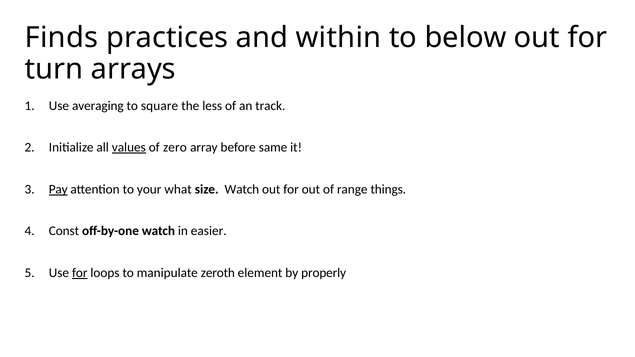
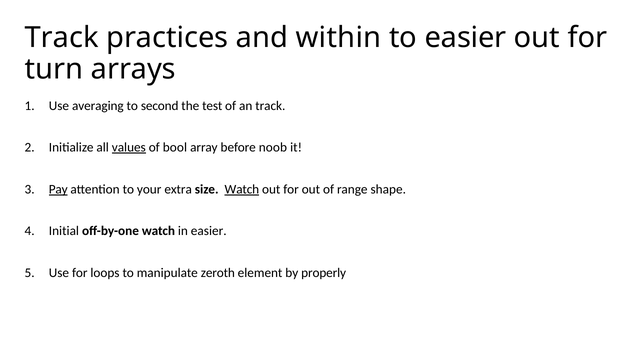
Finds: Finds -> Track (62, 38)
to below: below -> easier (466, 38)
square: square -> second (160, 106)
less: less -> test (212, 106)
zero: zero -> bool (175, 148)
same: same -> noob (273, 148)
what: what -> extra (178, 189)
Watch underline: none -> present (242, 189)
things: things -> shape (388, 189)
Const: Const -> Initial (64, 231)
for underline: present -> none (80, 273)
